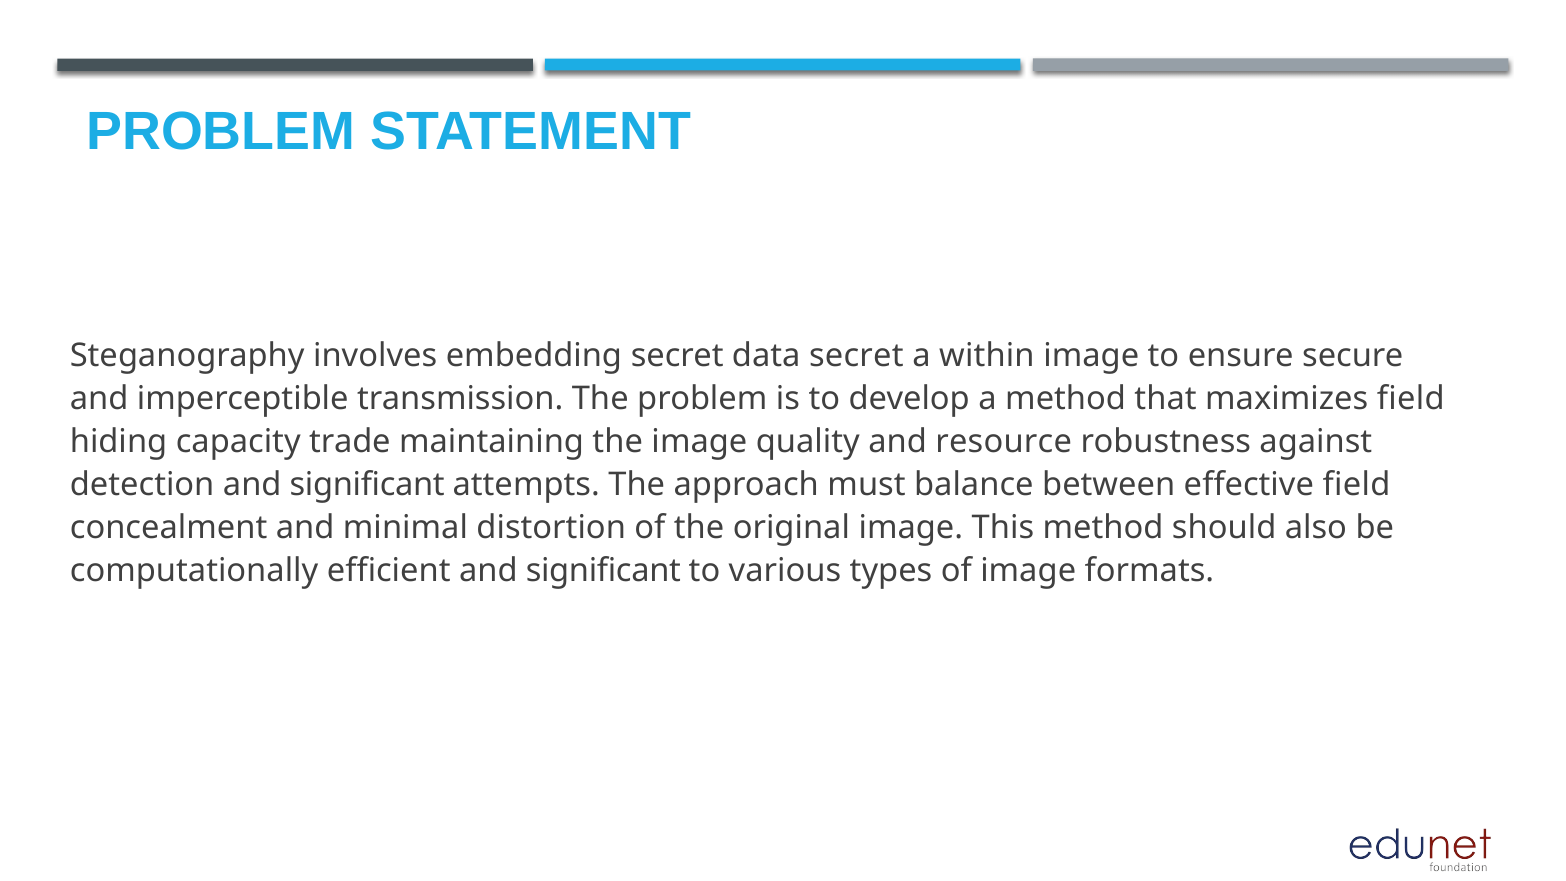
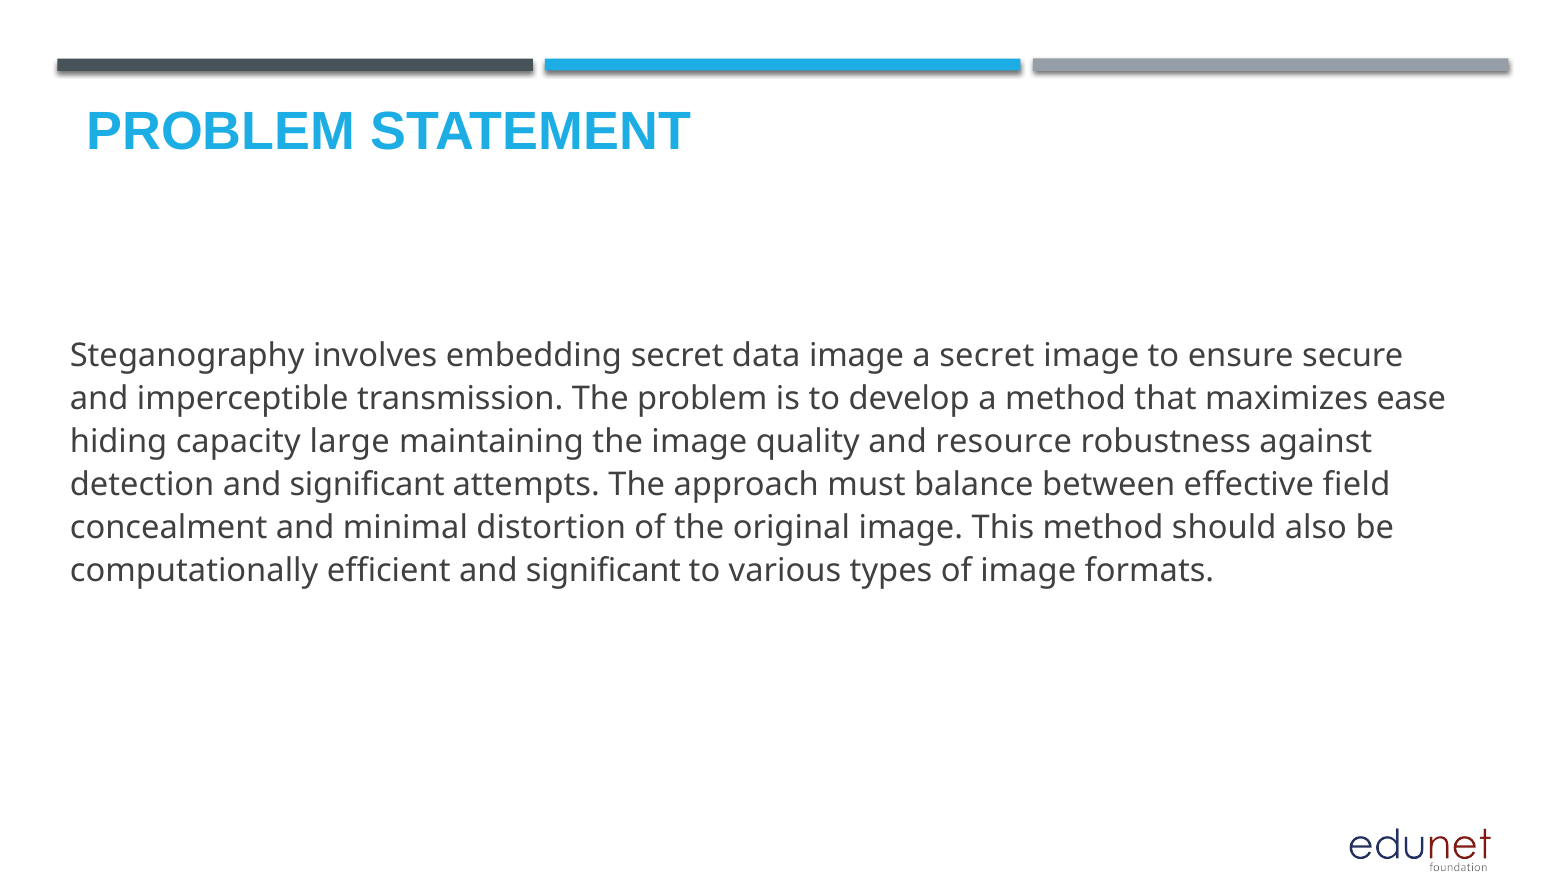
data secret: secret -> image (857, 356)
a within: within -> secret (987, 356)
maximizes field: field -> ease (1411, 399)
trade: trade -> large (350, 442)
